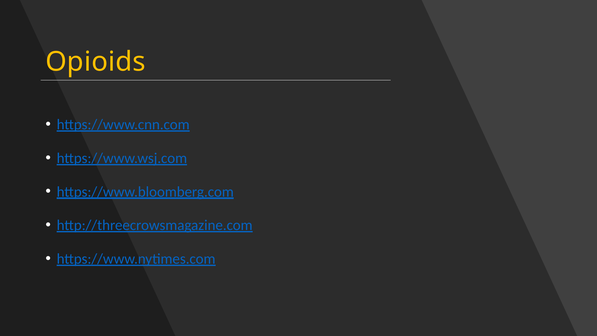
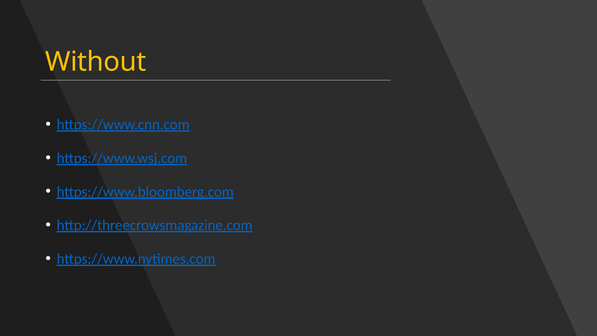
Opioids: Opioids -> Without (96, 62)
